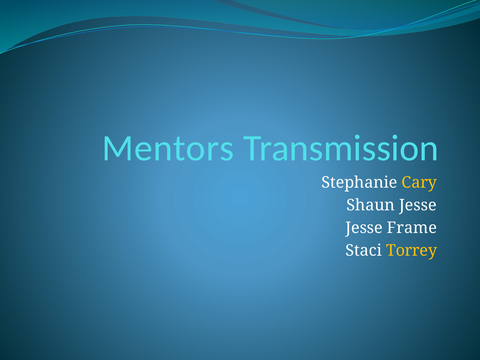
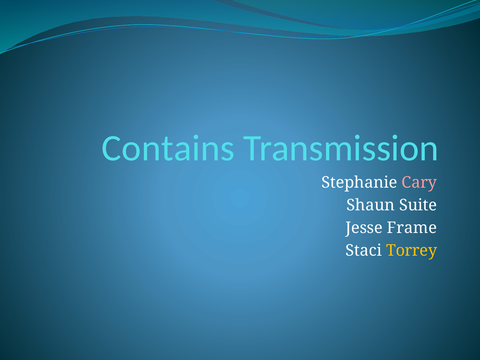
Mentors: Mentors -> Contains (168, 148)
Cary colour: yellow -> pink (419, 183)
Shaun Jesse: Jesse -> Suite (418, 205)
